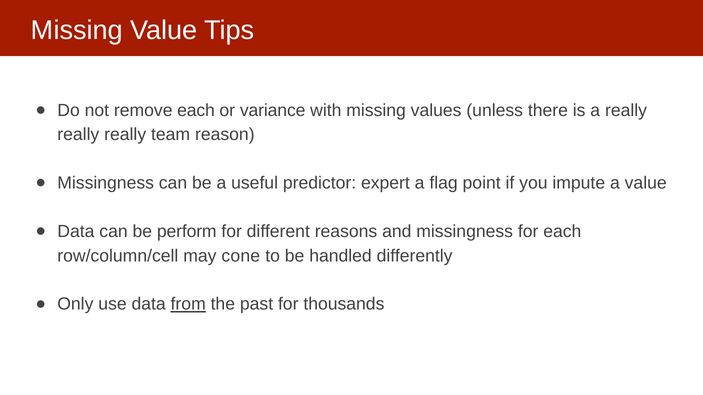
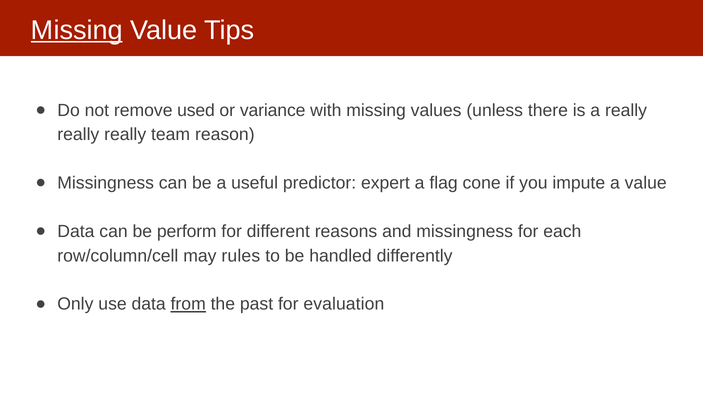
Missing underline: none -> present (77, 30)
remove each: each -> used (196, 111)
point: point -> cone (482, 183)
cone: cone -> rules (241, 256)
thousands: thousands -> evaluation (344, 305)
